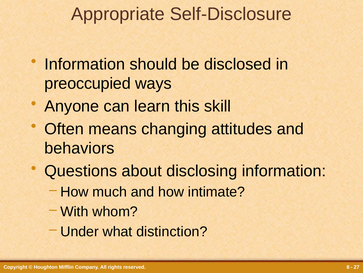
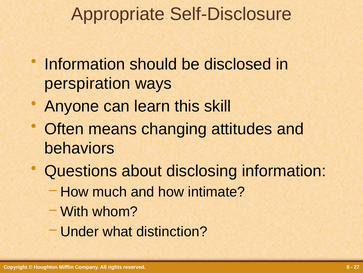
preoccupied: preoccupied -> perspiration (87, 83)
